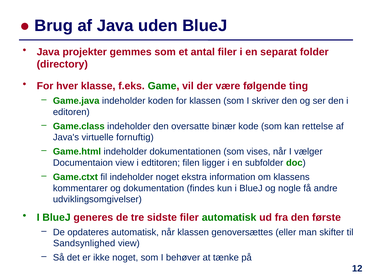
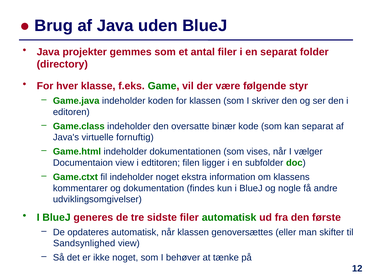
ting: ting -> styr (299, 86)
kan rettelse: rettelse -> separat (318, 126)
